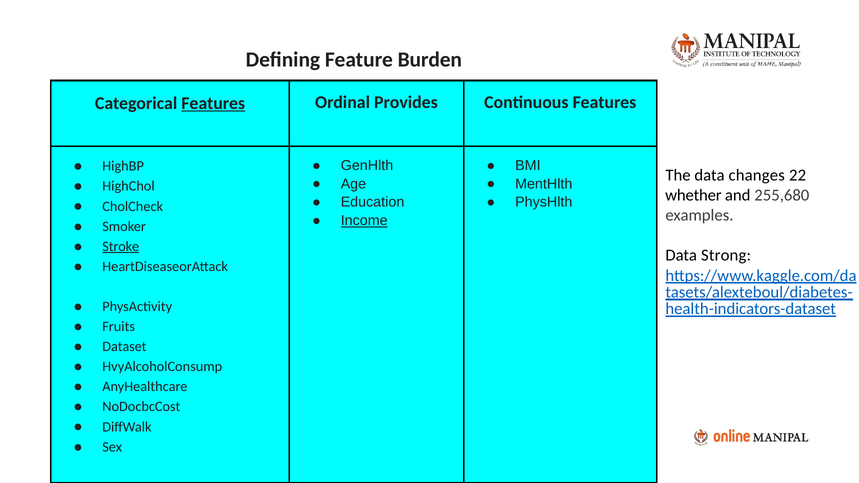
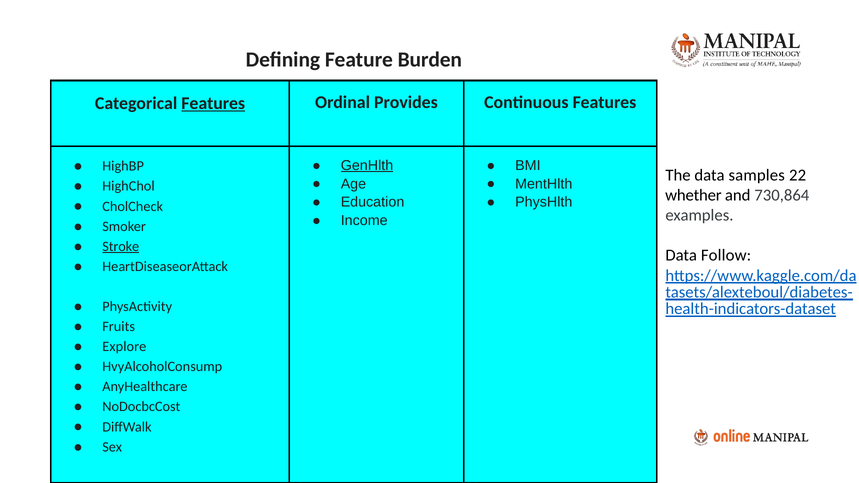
GenHlth underline: none -> present (367, 165)
changes: changes -> samples (757, 175)
255,680: 255,680 -> 730,864 (782, 195)
Income underline: present -> none (364, 221)
Strong: Strong -> Follow (726, 256)
Dataset: Dataset -> Explore (124, 347)
